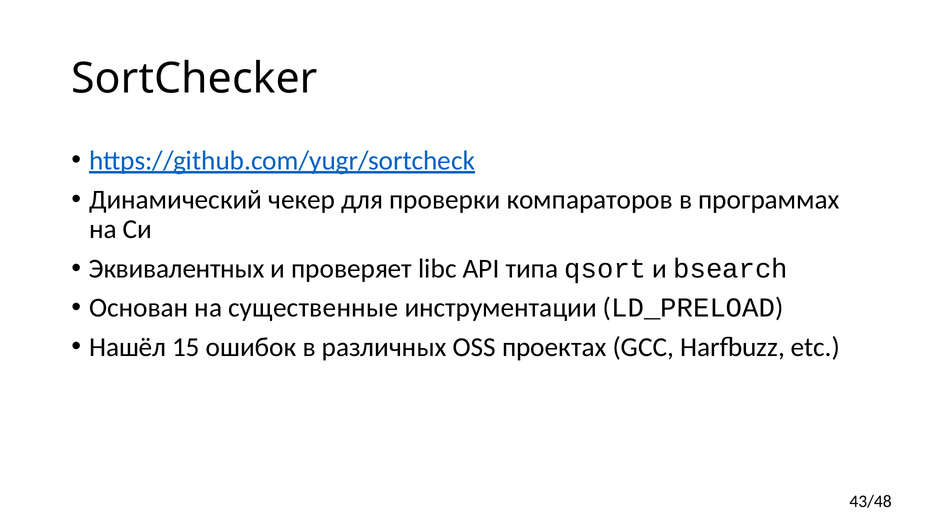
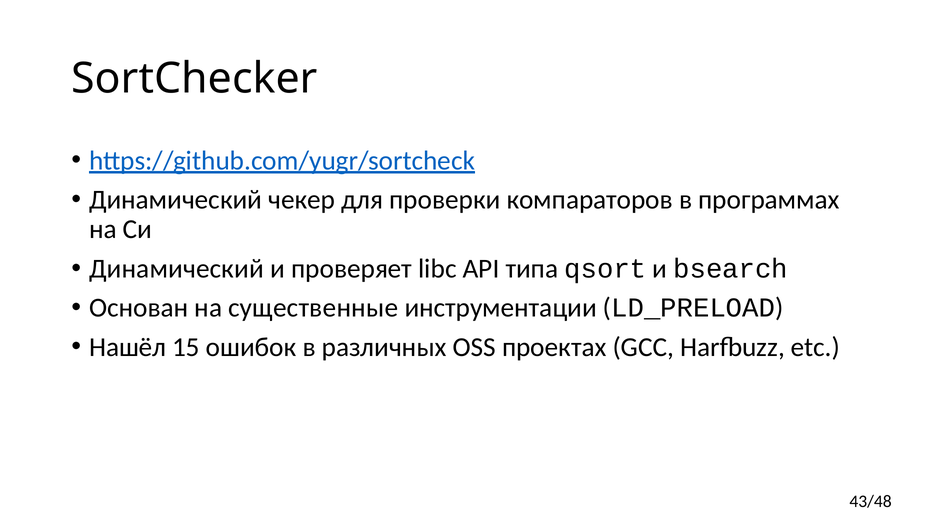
Эквивалентных: Эквивалентных -> Динамический (176, 269)
